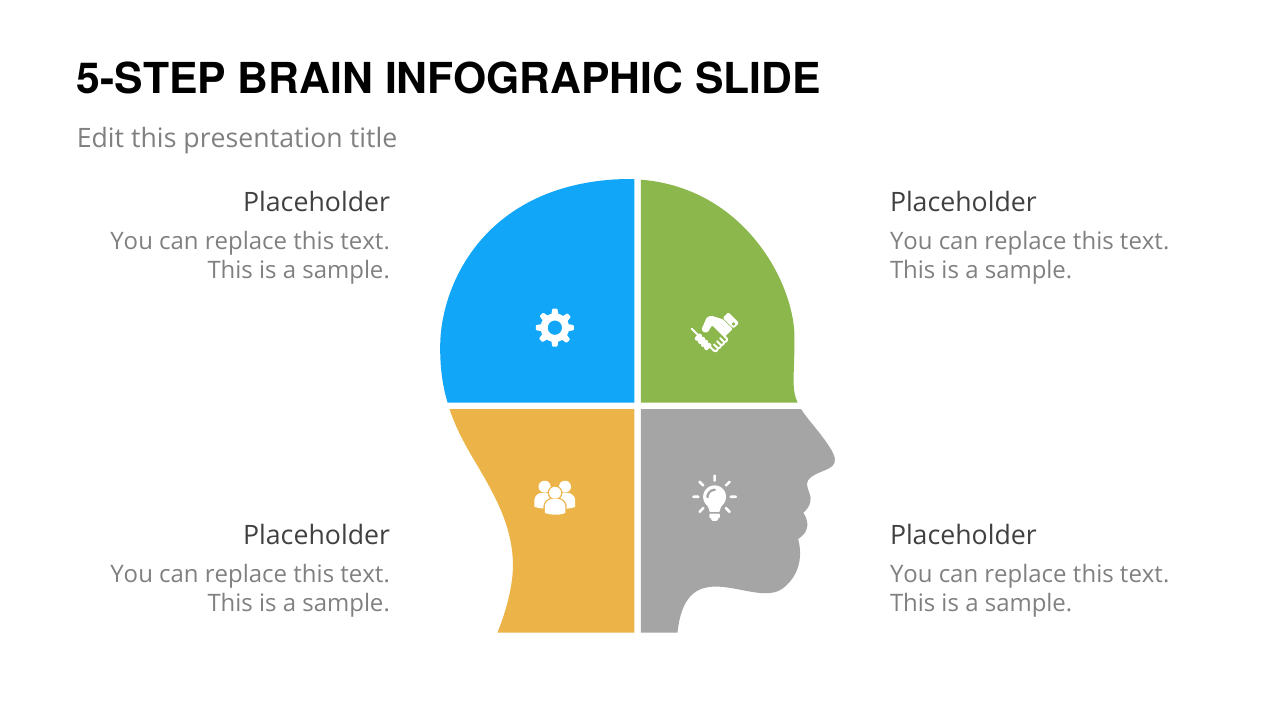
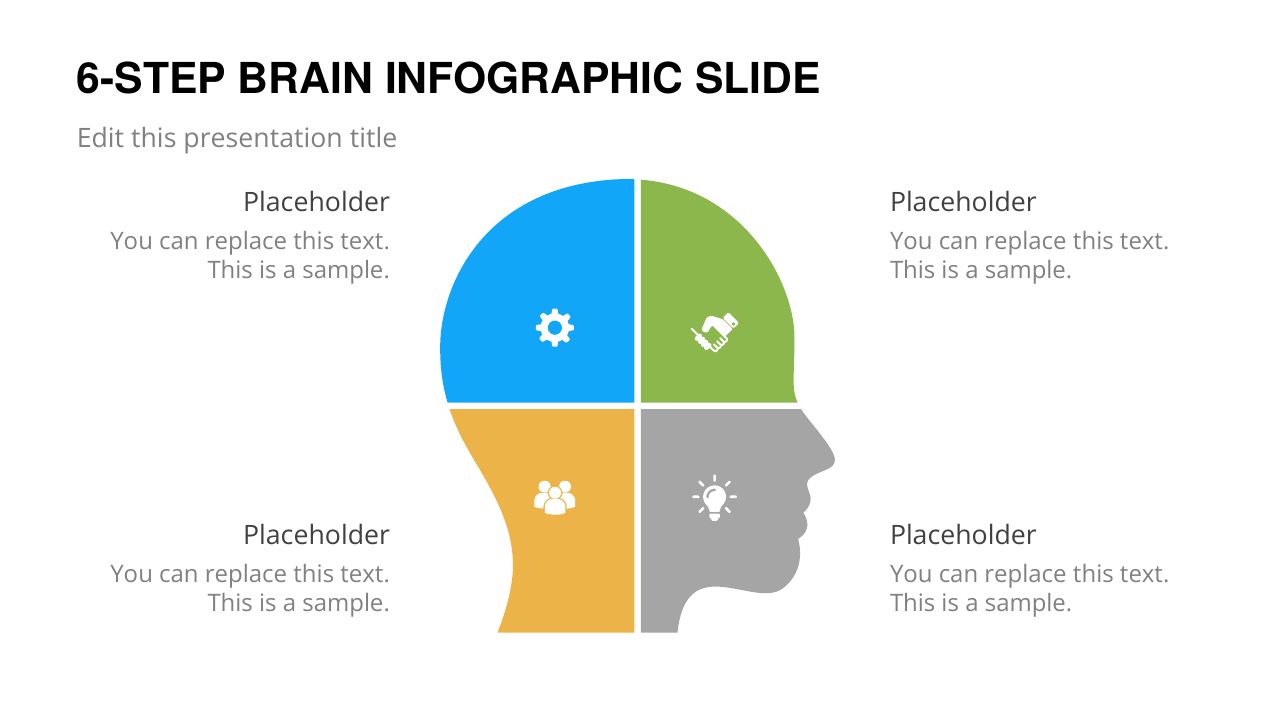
5-STEP: 5-STEP -> 6-STEP (151, 80)
